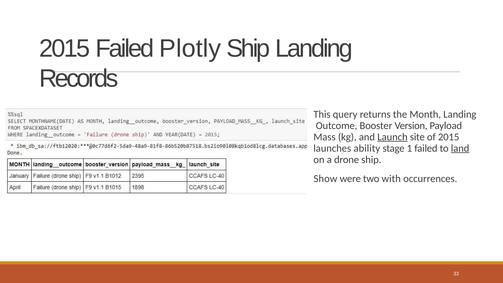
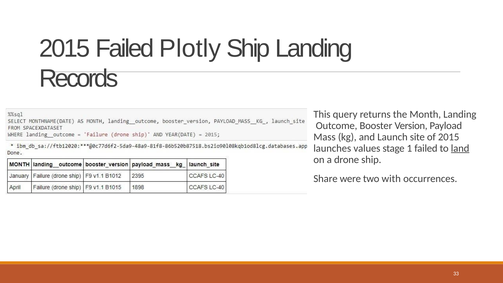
Launch underline: present -> none (392, 137)
ability: ability -> values (367, 148)
Show: Show -> Share (326, 179)
